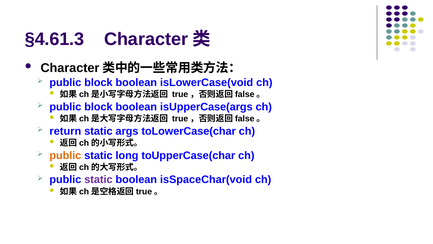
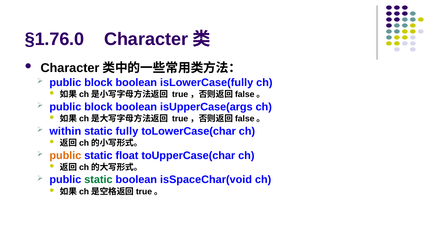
§4.61.3: §4.61.3 -> §1.76.0 (55, 39)
isLowerCase(void: isLowerCase(void -> isLowerCase(fully (207, 82)
return: return -> within (65, 131)
args: args -> fully (127, 131)
long: long -> float (127, 155)
static colour: purple -> green (98, 179)
